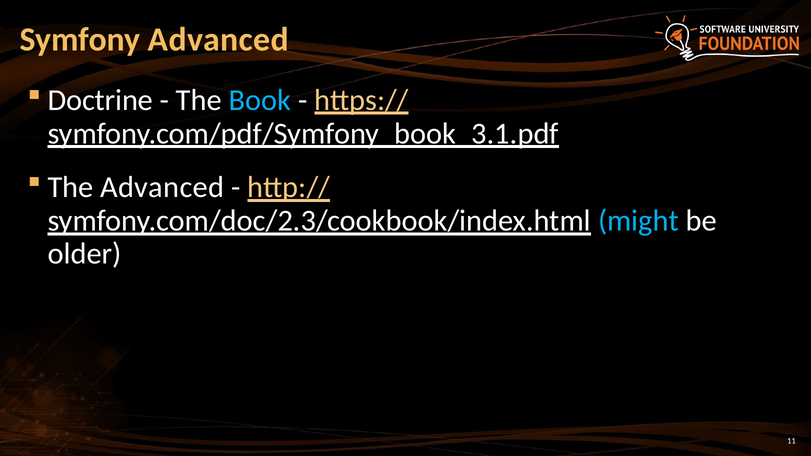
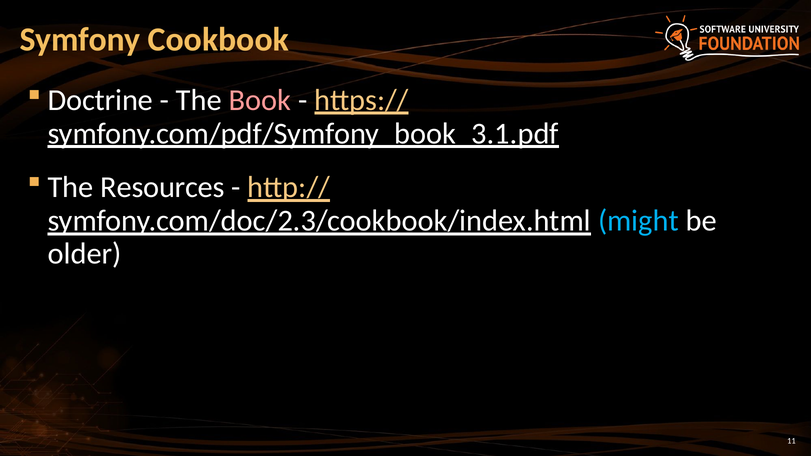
Symfony Advanced: Advanced -> Cookbook (218, 39)
Book colour: light blue -> pink (260, 100)
The Advanced: Advanced -> Resources (162, 188)
